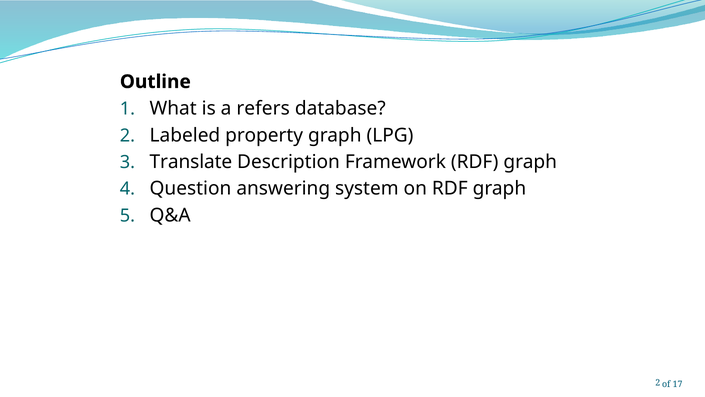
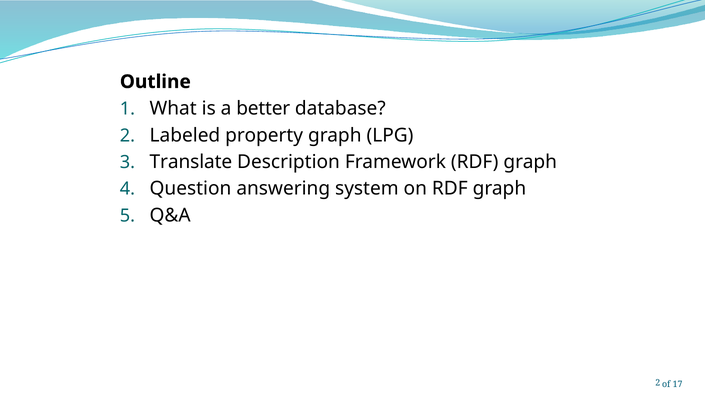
refers: refers -> better (263, 108)
